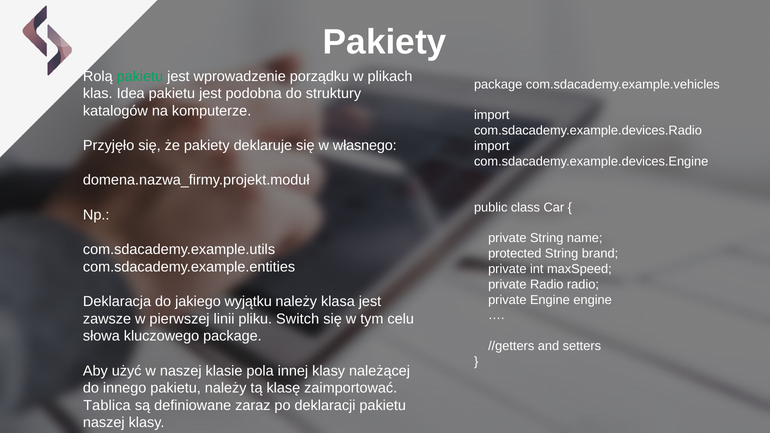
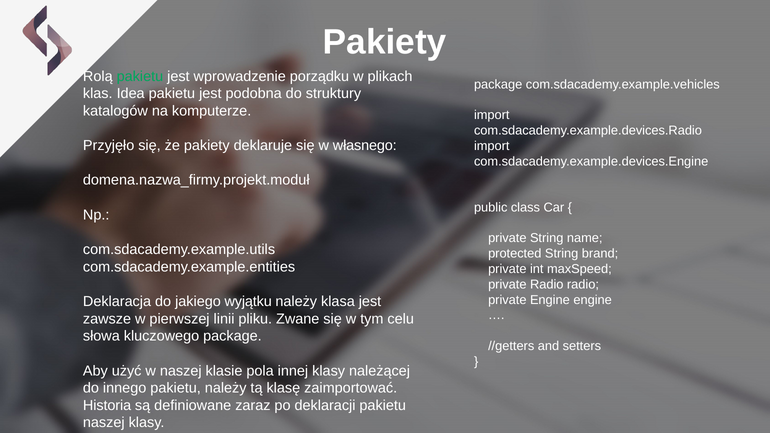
Switch: Switch -> Zwane (298, 319)
Tablica: Tablica -> Historia (107, 406)
